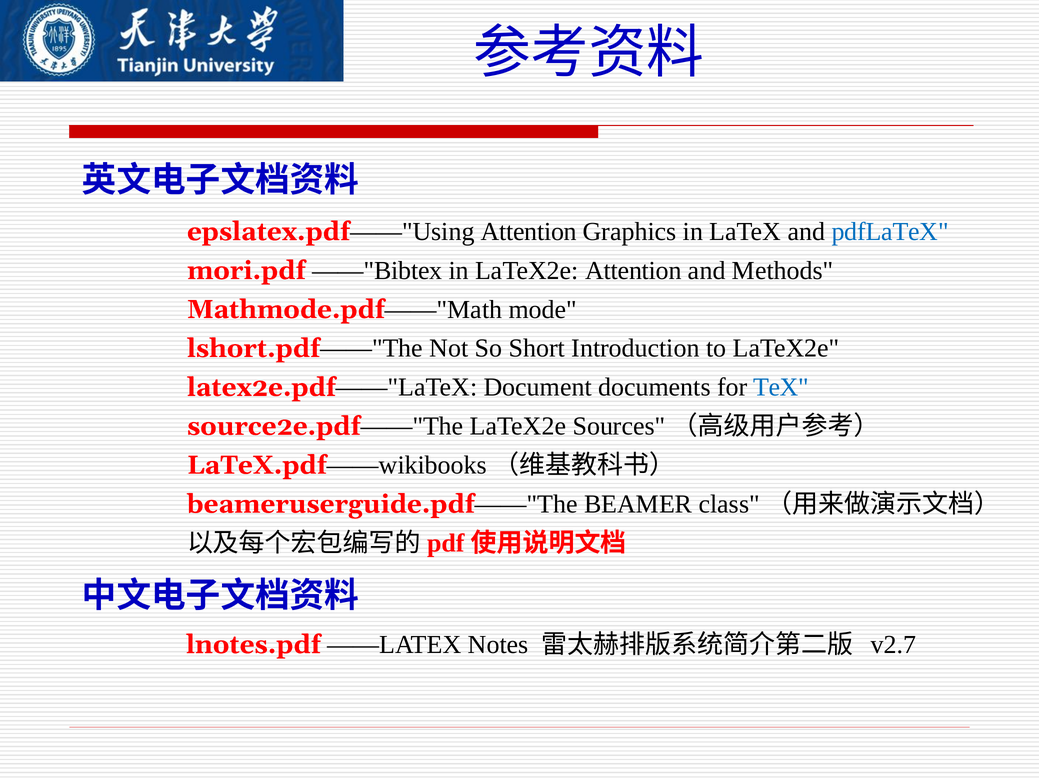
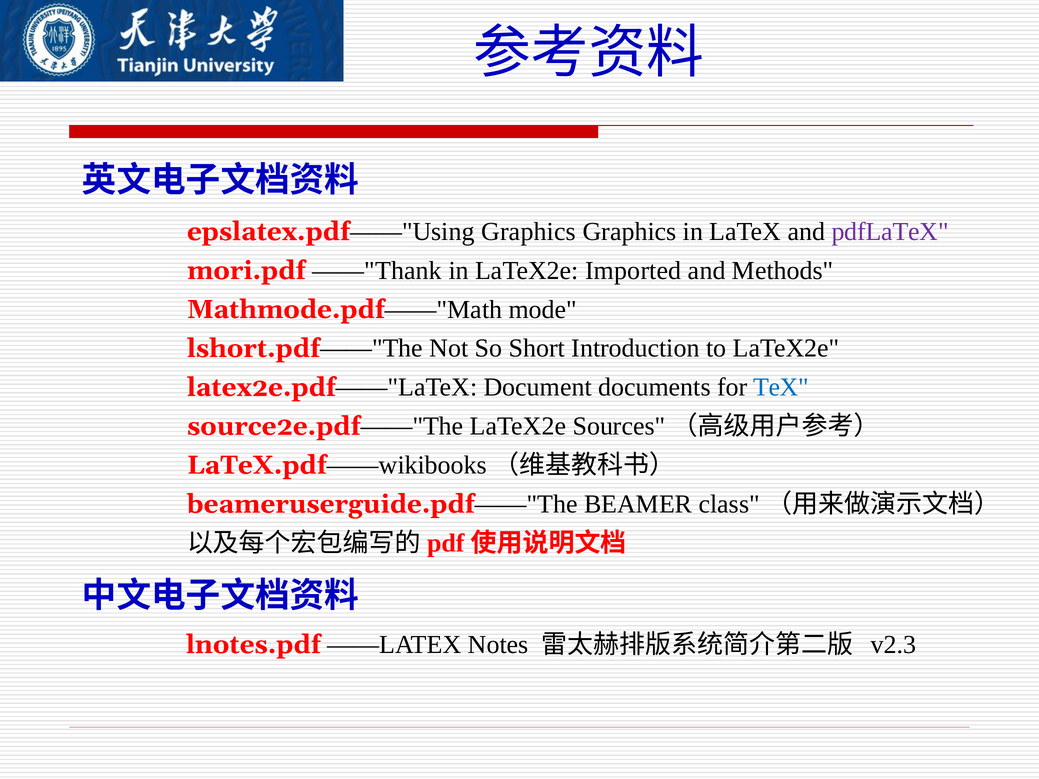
epslatex.pdf——"Using Attention: Attention -> Graphics (529, 232)
pdfLaTeX colour: blue -> purple (890, 232)
——"Bibtex: ——"Bibtex -> ——"Thank (377, 271)
LaTeX2e Attention: Attention -> Imported (633, 271)
v2.7: v2.7 -> v2.3 (894, 645)
